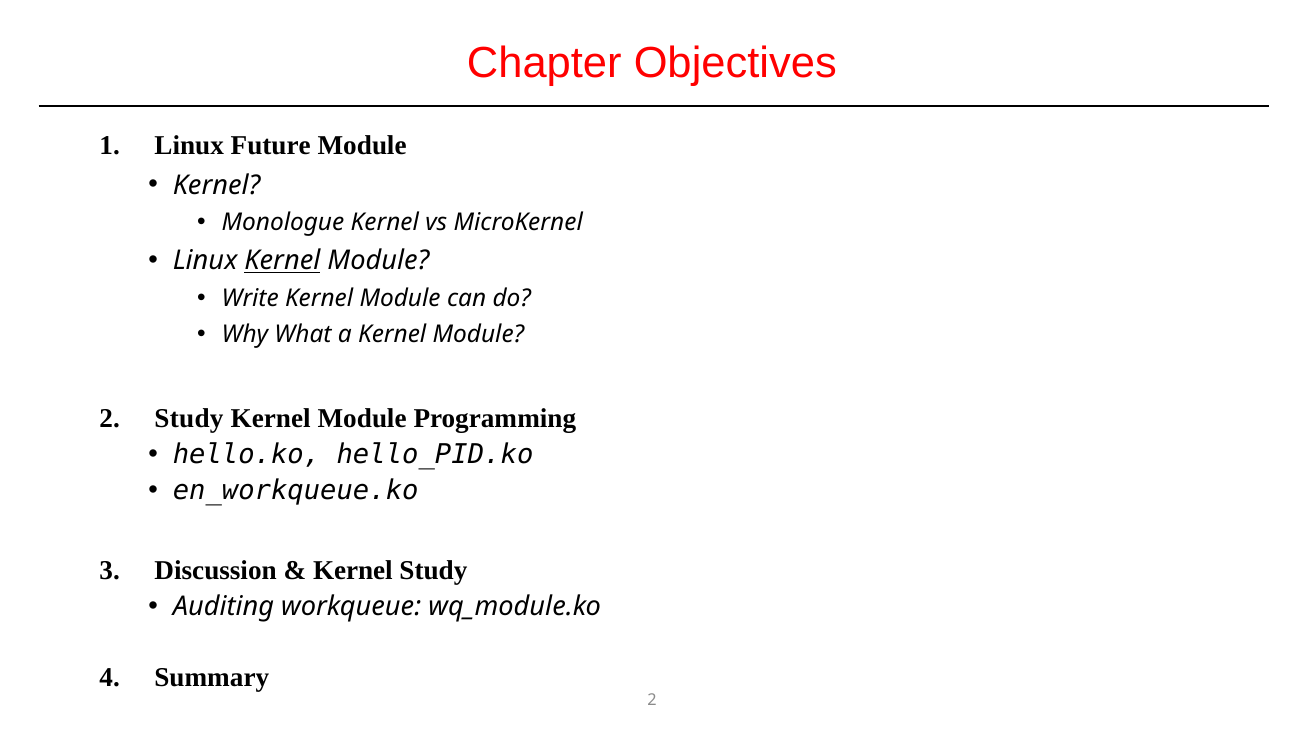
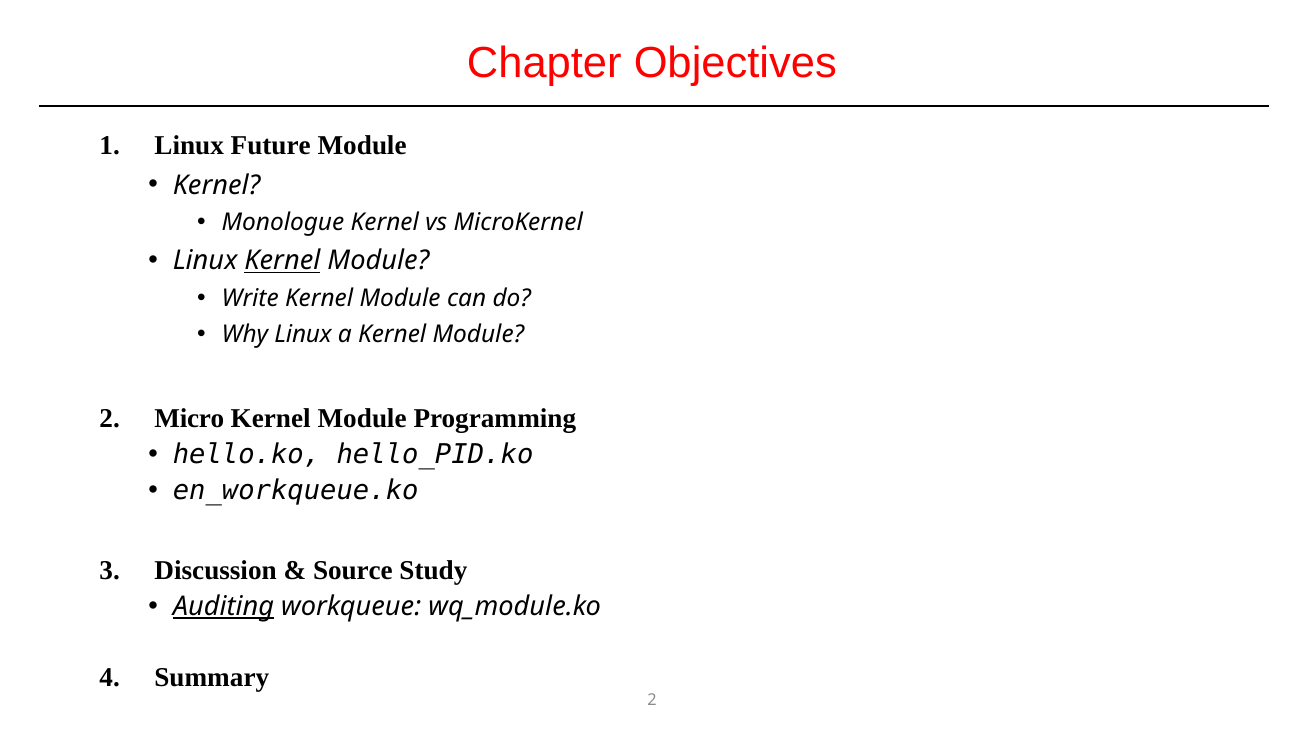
Why What: What -> Linux (303, 334)
2 Study: Study -> Micro (189, 418)
Kernel: Kernel -> Source (353, 570)
Auditing underline: none -> present (223, 606)
